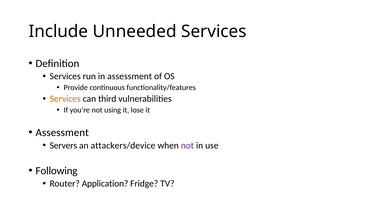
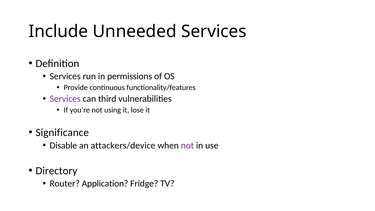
in assessment: assessment -> permissions (130, 76)
Services colour: orange -> purple (65, 99)
Assessment: Assessment -> Significance (62, 132)
Servers: Servers -> Disable (63, 145)
Following: Following -> Directory (56, 171)
